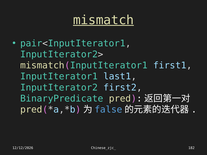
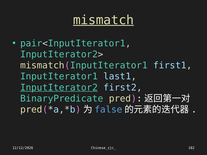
InputIterator2 underline: none -> present (59, 88)
